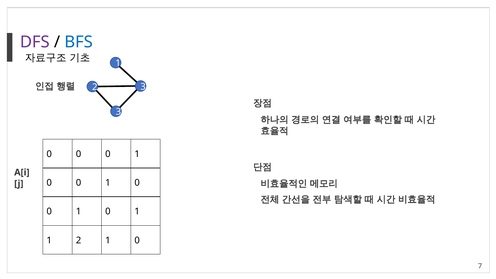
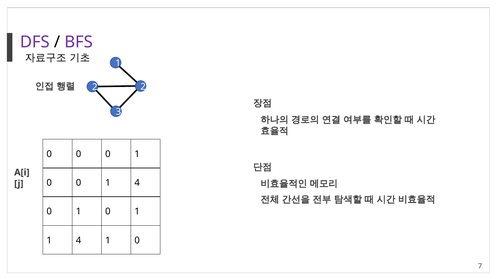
BFS colour: blue -> purple (79, 42)
3: 3 -> 2 (143, 87)
0: 0 -> 4 (137, 183)
2: 2 -> 4 (79, 240)
